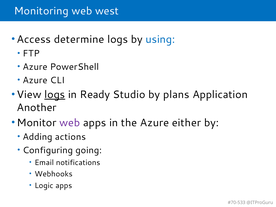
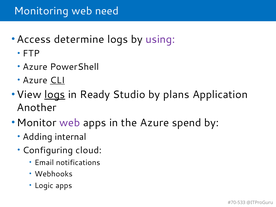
west: west -> need (107, 11)
using colour: blue -> purple (160, 39)
CLI underline: none -> present (57, 80)
either: either -> spend (187, 123)
actions: actions -> internal (71, 137)
going: going -> cloud (89, 150)
